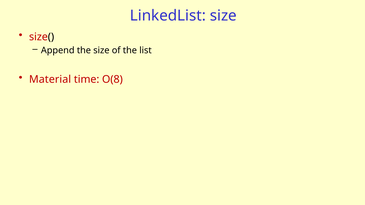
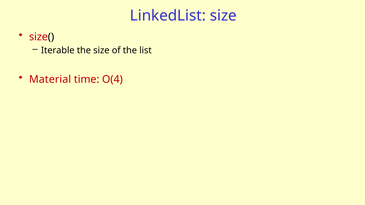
Append: Append -> Iterable (58, 51)
O(8: O(8 -> O(4 (112, 80)
